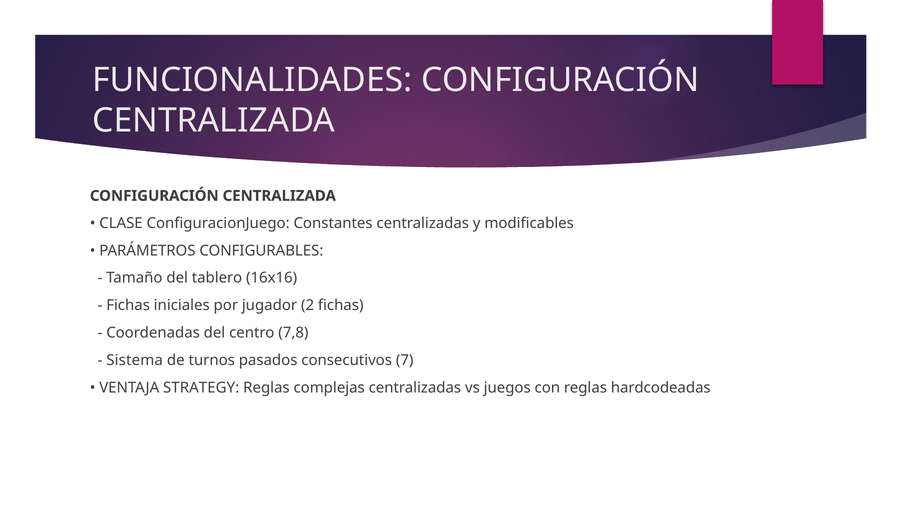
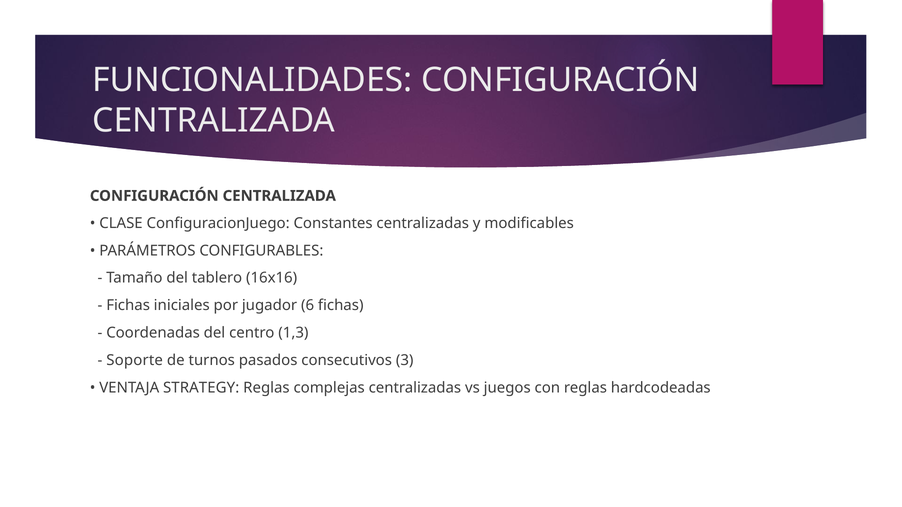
2: 2 -> 6 (308, 306)
7,8: 7,8 -> 1,3 (293, 333)
Sistema: Sistema -> Soporte (135, 360)
7: 7 -> 3 (405, 360)
